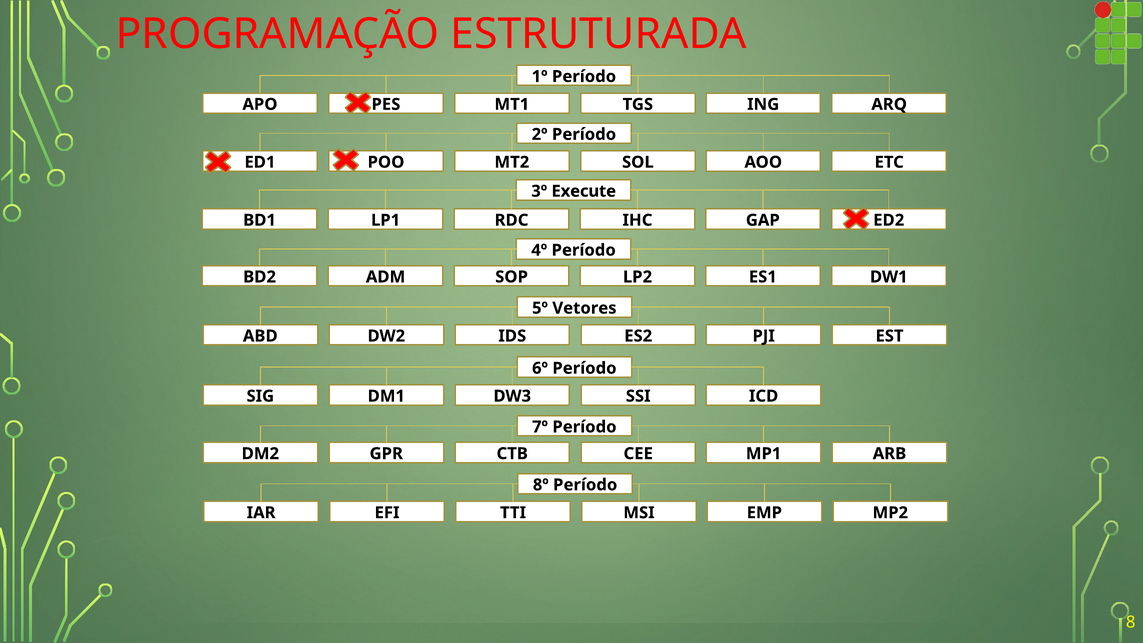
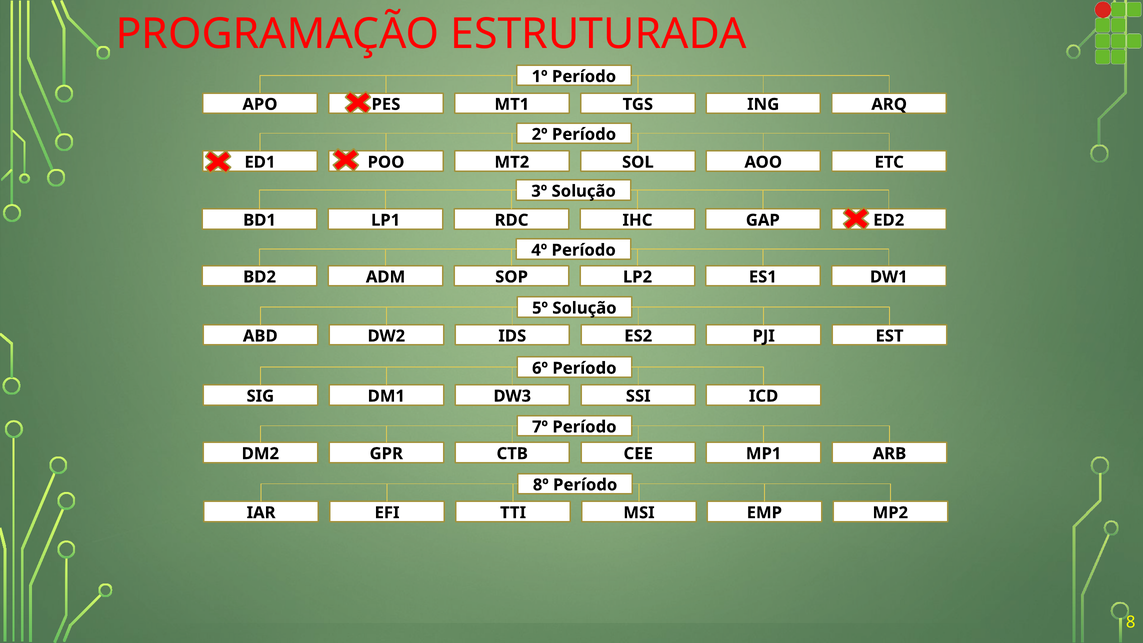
3º Execute: Execute -> Solução (584, 191)
5º Vetores: Vetores -> Solução (584, 308)
